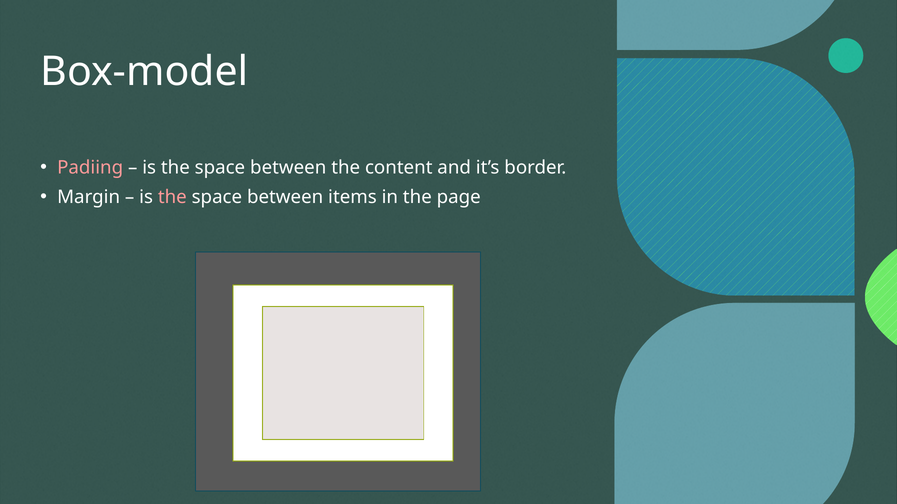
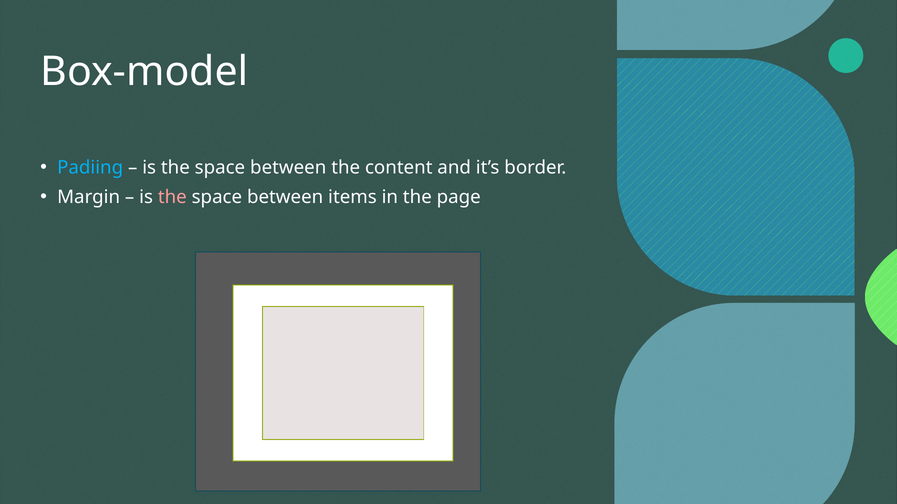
Padiing colour: pink -> light blue (90, 168)
